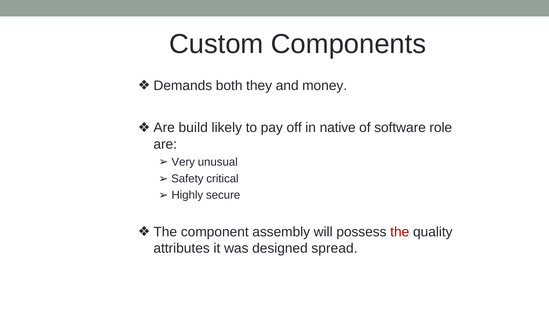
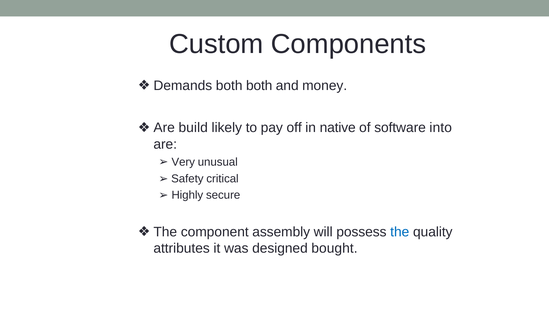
both they: they -> both (259, 85)
role: role -> into (441, 128)
the colour: red -> blue (400, 232)
spread: spread -> bought (334, 248)
